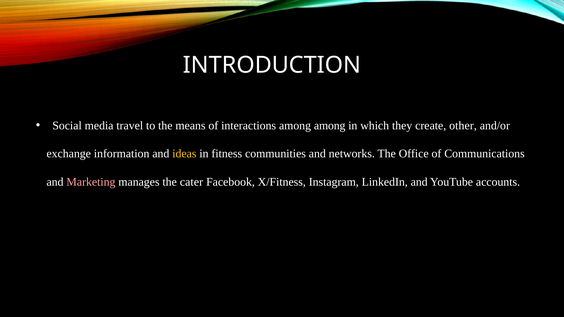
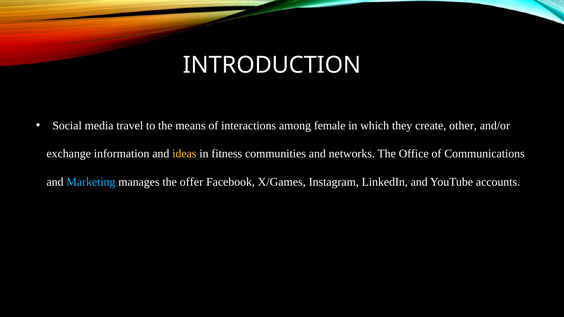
among among: among -> female (330, 126)
Marketing colour: pink -> light blue (91, 182)
cater: cater -> offer (191, 182)
X/Fitness: X/Fitness -> X/Games (282, 182)
